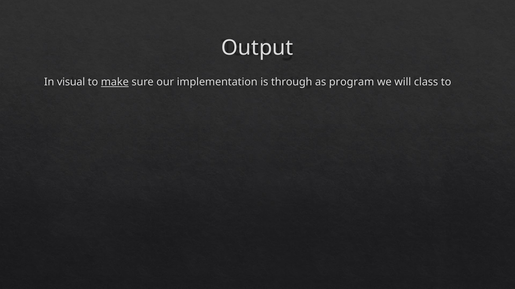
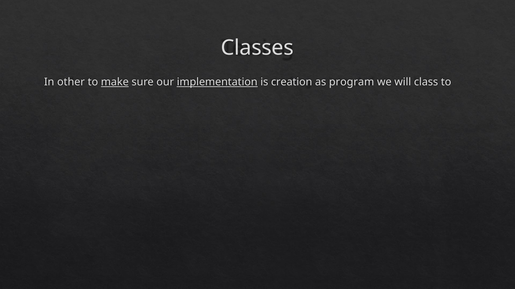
Output: Output -> Classes (257, 48)
visual: visual -> other (71, 82)
implementation underline: none -> present (217, 82)
through: through -> creation (292, 82)
